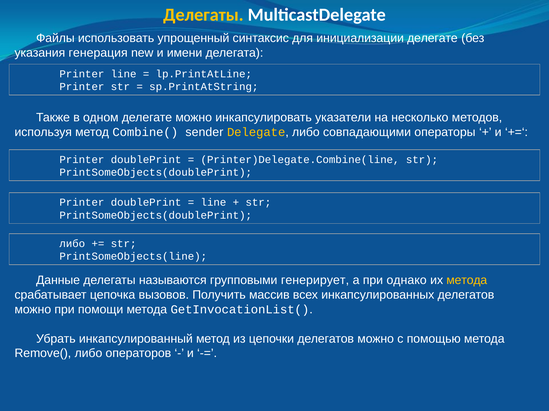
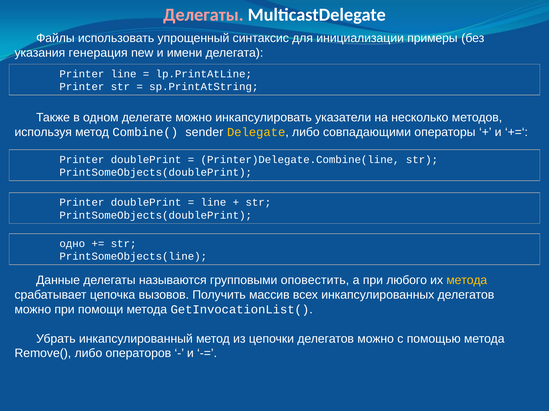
Делегаты colour: yellow -> pink (203, 15)
инициализации делегате: делегате -> примеры (432, 38)
либо: либо -> одно (72, 244)
генерирует: генерирует -> оповестить (315, 281)
однако: однако -> любого (407, 281)
